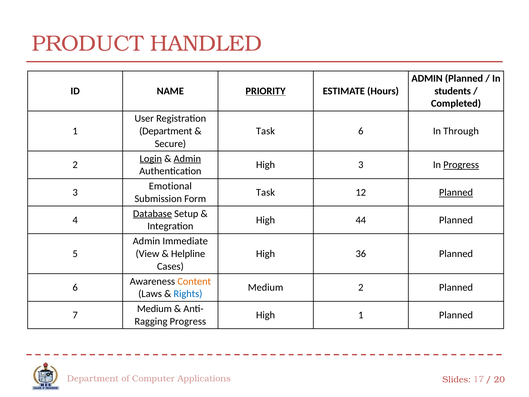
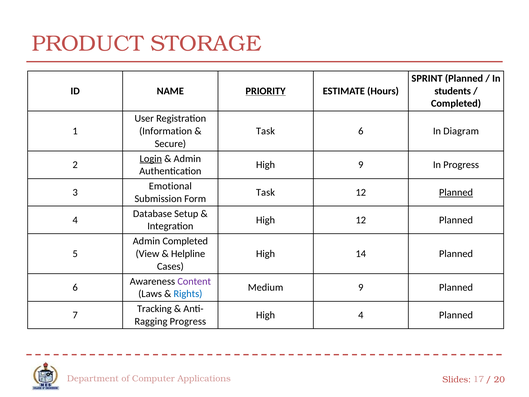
HANDLED: HANDLED -> STORAGE (206, 43)
ADMIN: ADMIN -> SPRINT (427, 78)
Department: Department -> Information (166, 131)
Through: Through -> Diagram (461, 131)
Admin underline: present -> none (187, 159)
High 3: 3 -> 9 (361, 165)
Progress underline: present -> none (461, 165)
Database underline: present -> none (152, 214)
High 44: 44 -> 12 (361, 220)
Admin Immediate: Immediate -> Completed (185, 241)
36: 36 -> 14 (361, 254)
Content colour: orange -> purple (194, 281)
Medium 2: 2 -> 9 (361, 287)
Medium: Medium -> Tracking (154, 309)
High 1: 1 -> 4 (361, 315)
